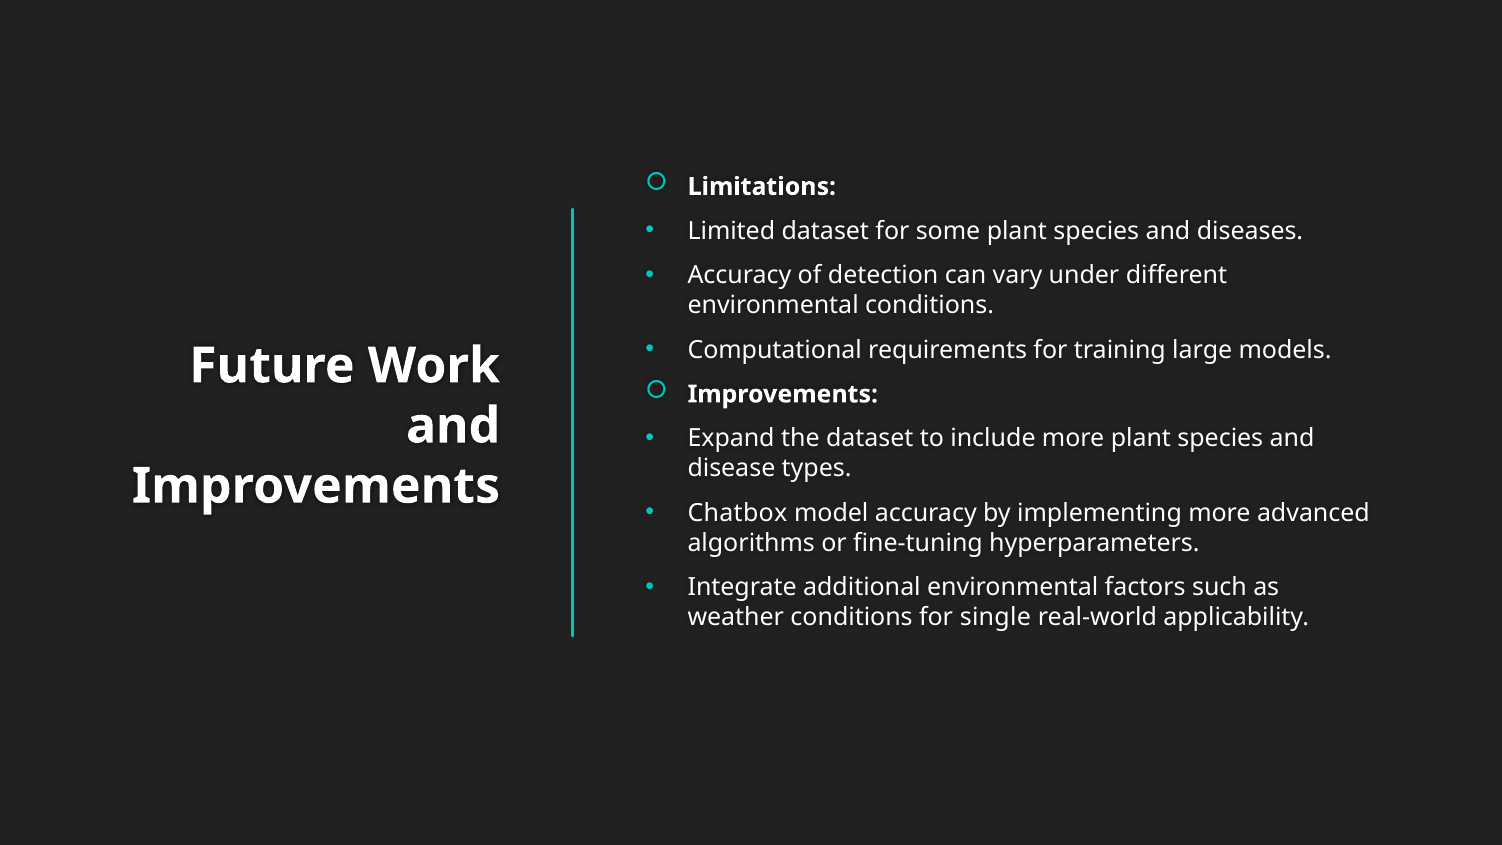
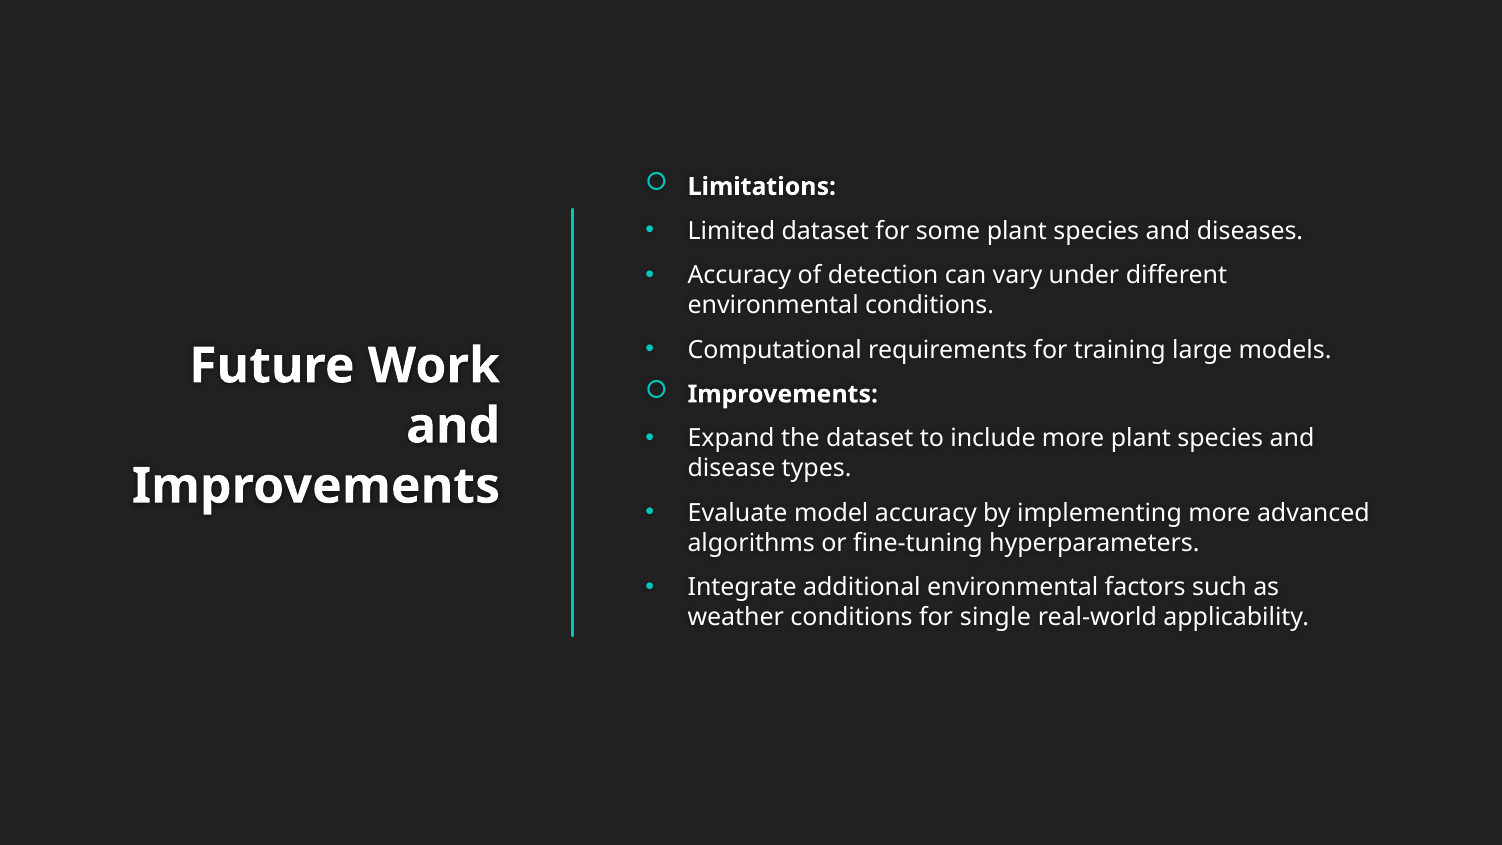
Chatbox: Chatbox -> Evaluate (738, 513)
